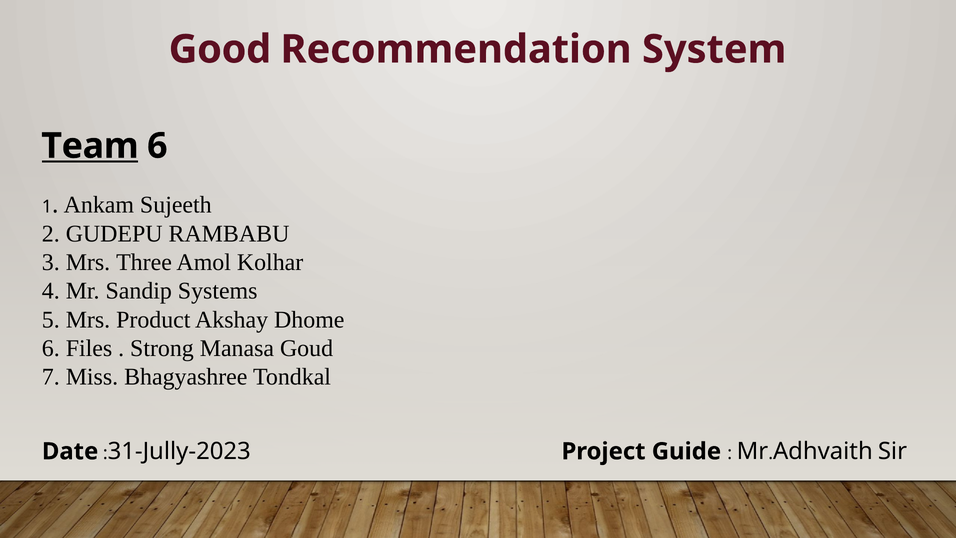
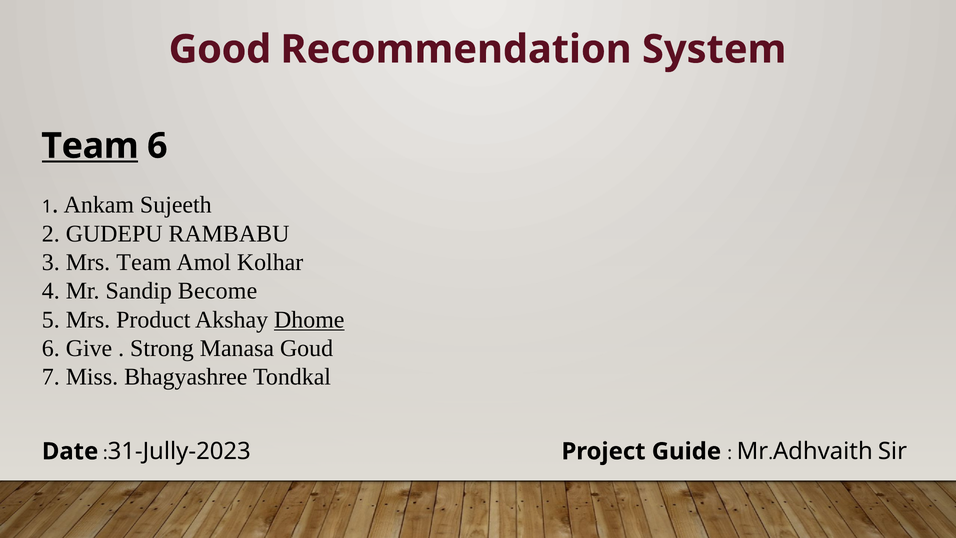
Mrs Three: Three -> Team (144, 262)
Systems: Systems -> Become (218, 291)
Dhome underline: none -> present (309, 320)
Files: Files -> Give (89, 348)
